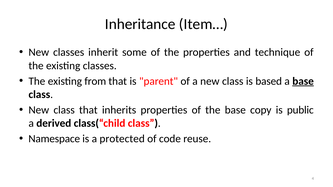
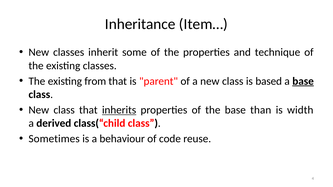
inherits underline: none -> present (119, 110)
copy: copy -> than (261, 110)
public: public -> width (300, 110)
Namespace: Namespace -> Sometimes (54, 139)
protected: protected -> behaviour (122, 139)
